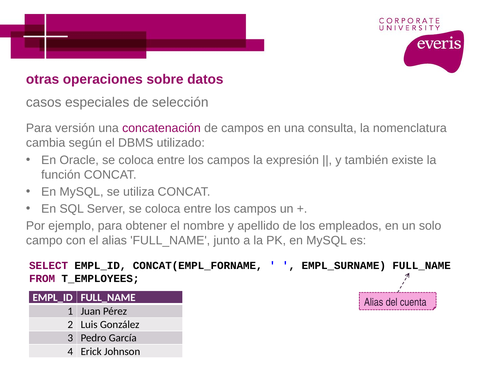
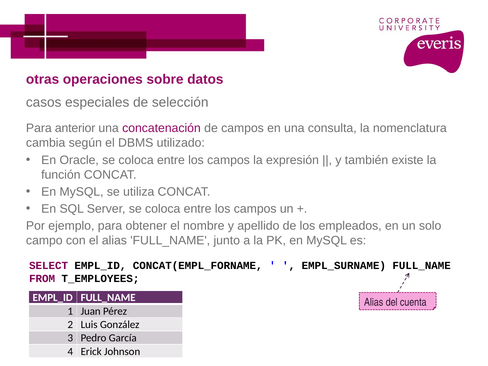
versión: versión -> anterior (75, 128)
